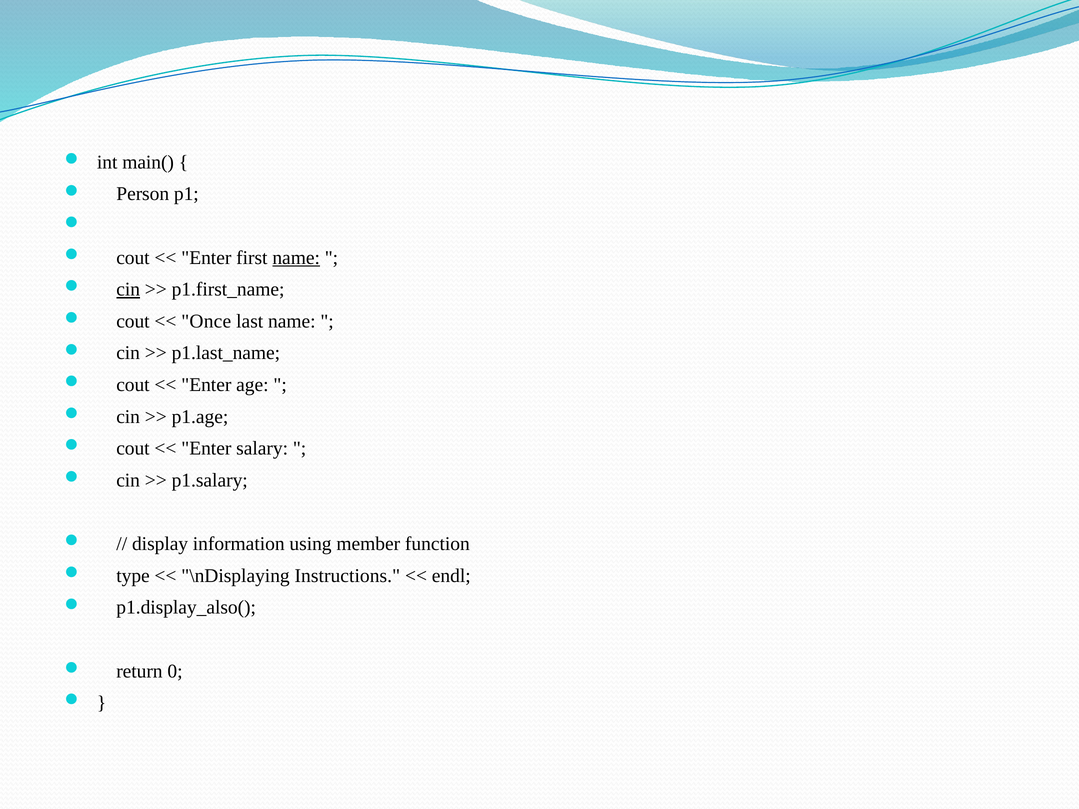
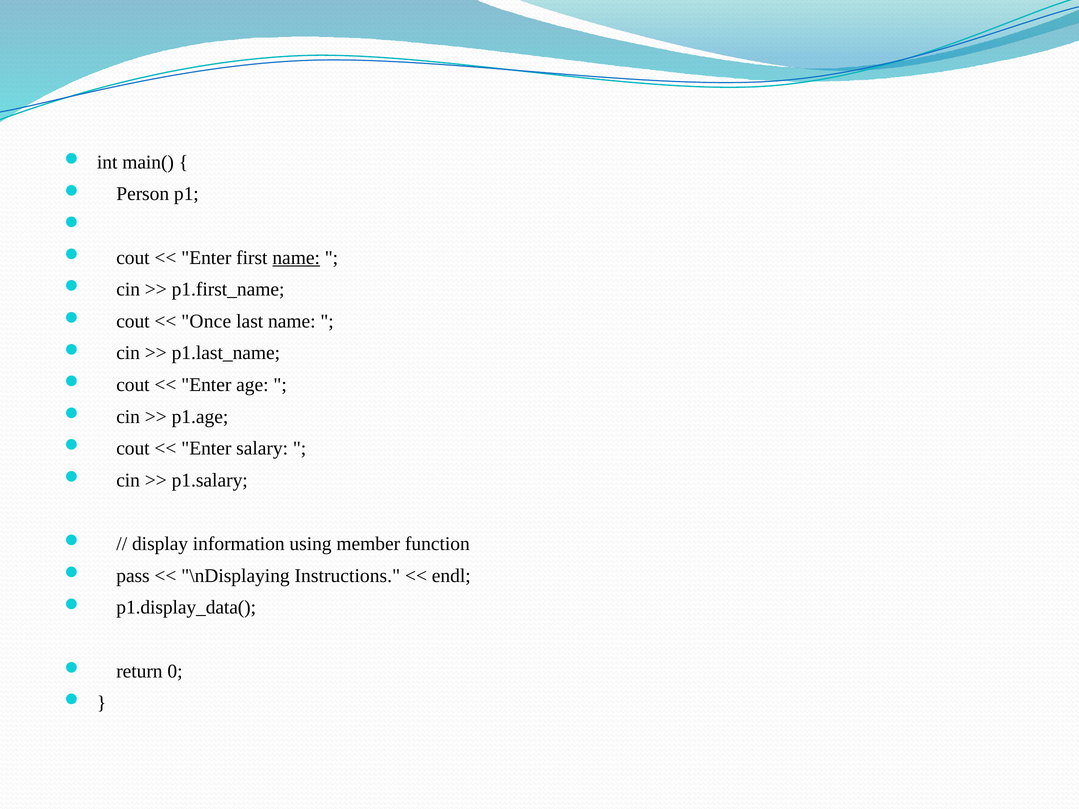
cin underline: present -> none (128, 290)
type: type -> pass (133, 576)
p1.display_also(: p1.display_also( -> p1.display_data( (186, 608)
